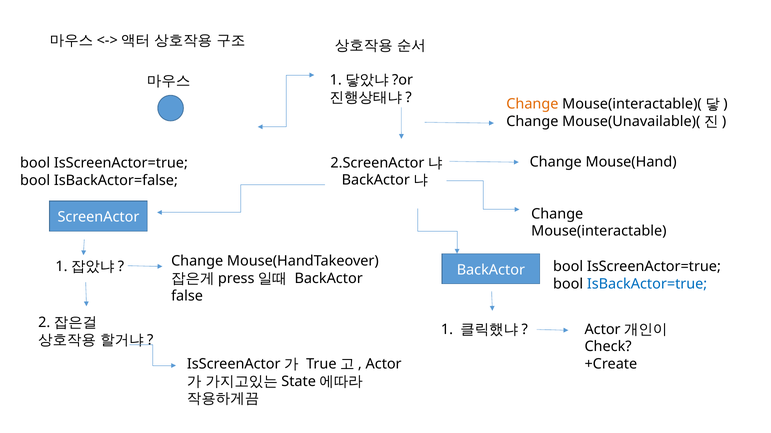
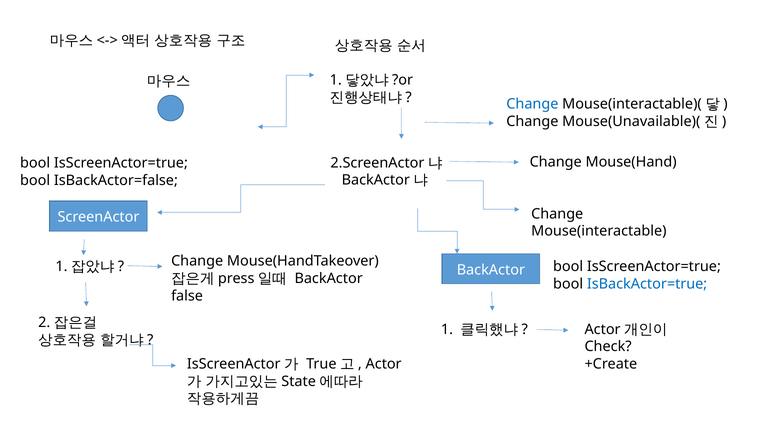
Change colour: orange -> blue (532, 104)
